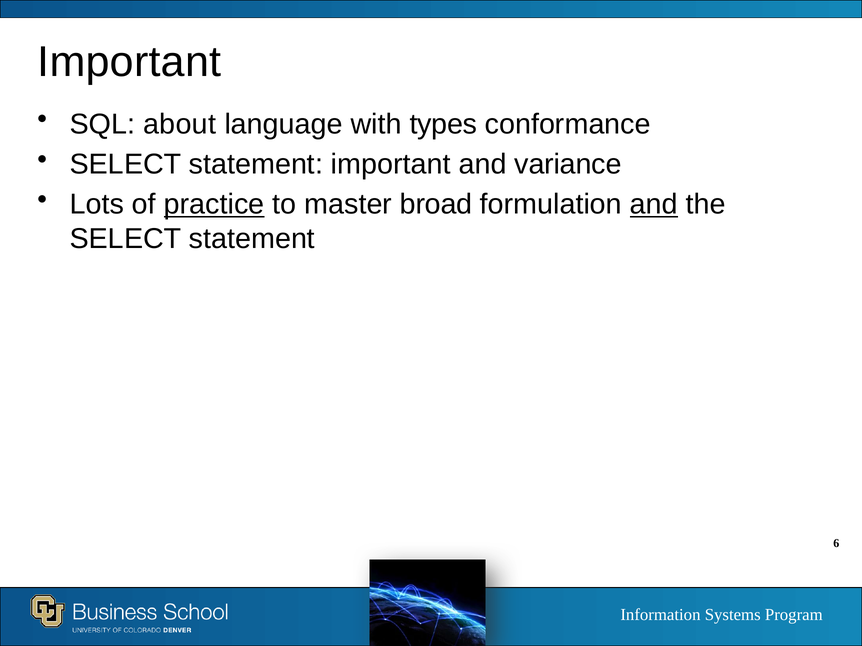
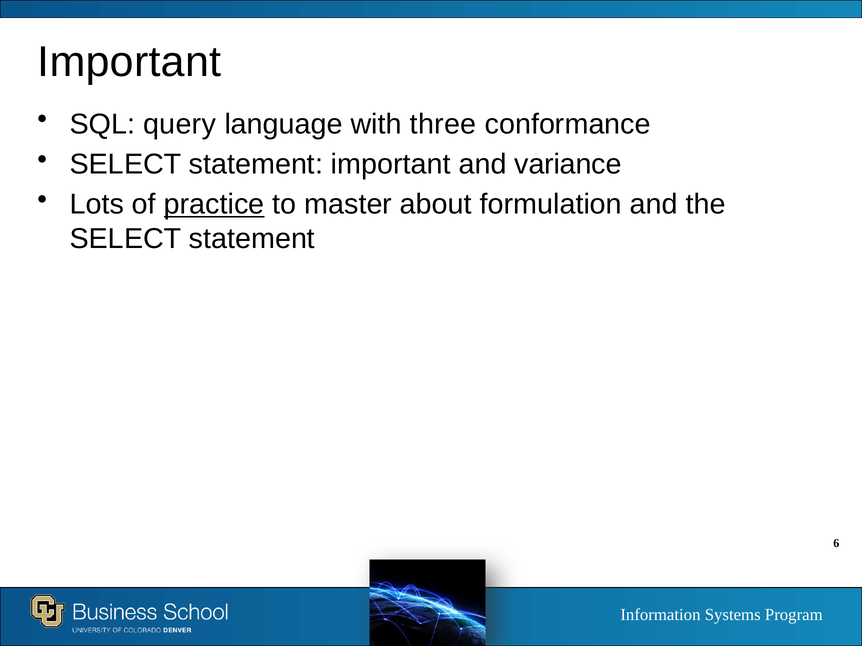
about: about -> query (180, 124)
types: types -> three (443, 124)
broad: broad -> about (436, 205)
and underline: present -> none (654, 205)
